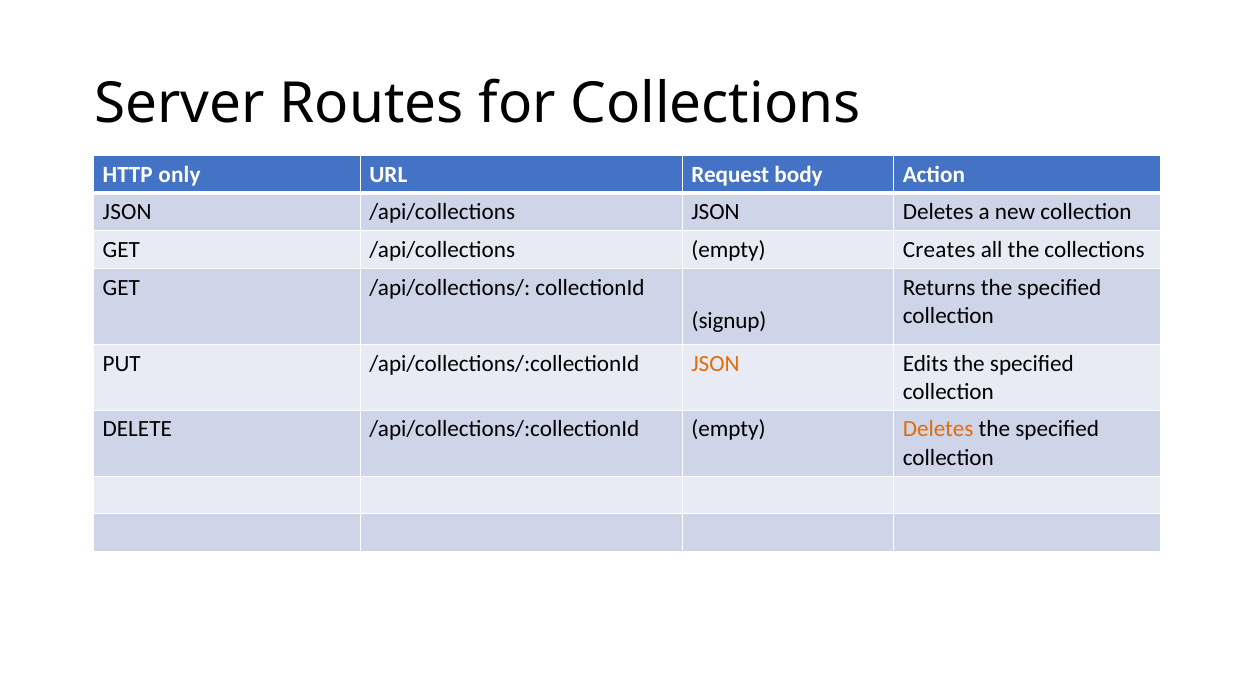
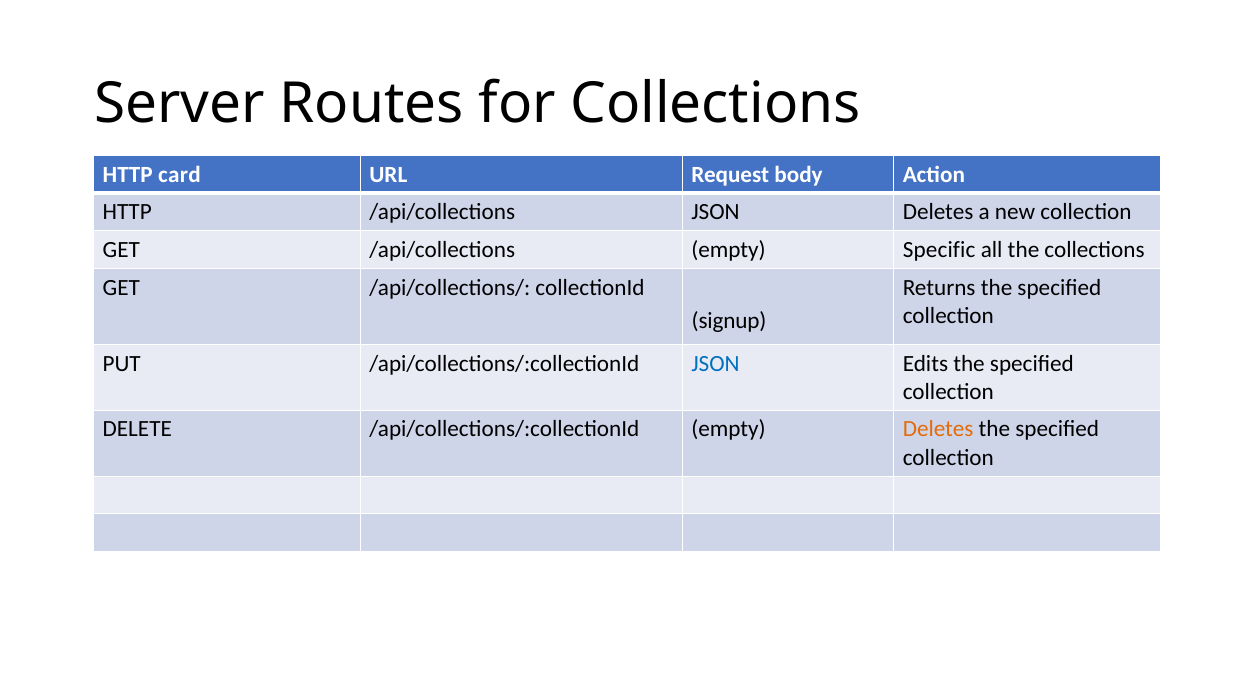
only: only -> card (179, 174)
JSON: JSON -> HTTP (127, 212)
Creates: Creates -> Specific (939, 250)
JSON colour: orange -> blue (716, 363)
